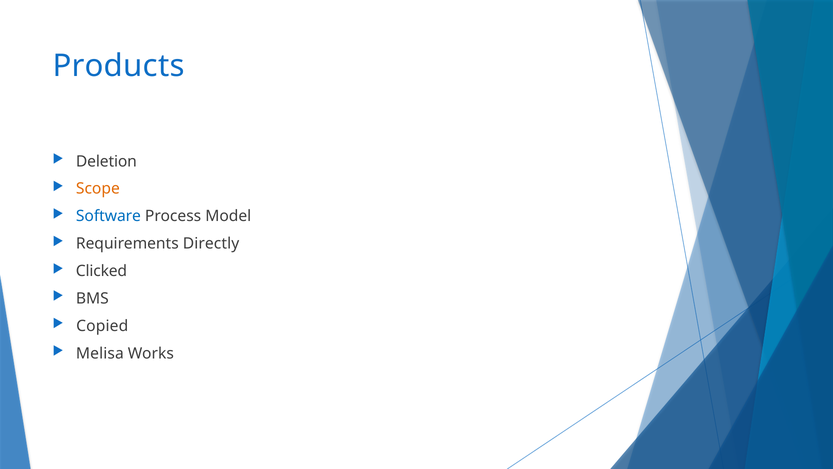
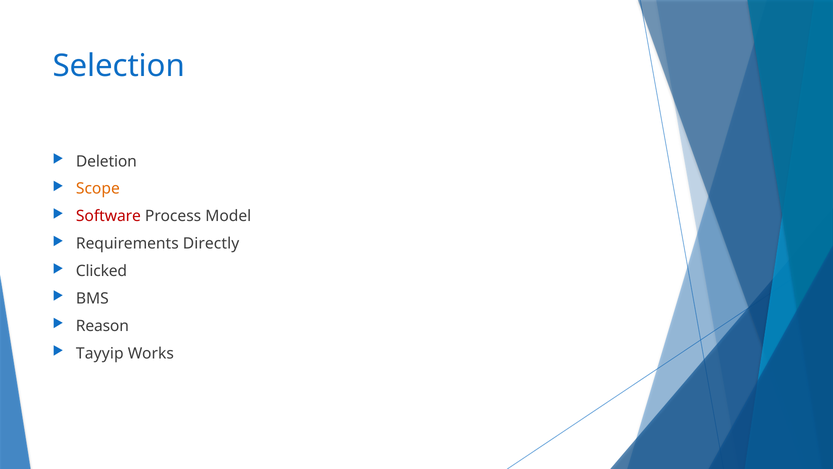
Products: Products -> Selection (119, 66)
Software colour: blue -> red (108, 216)
Copied: Copied -> Reason (102, 326)
Melisa: Melisa -> Tayyip (100, 353)
